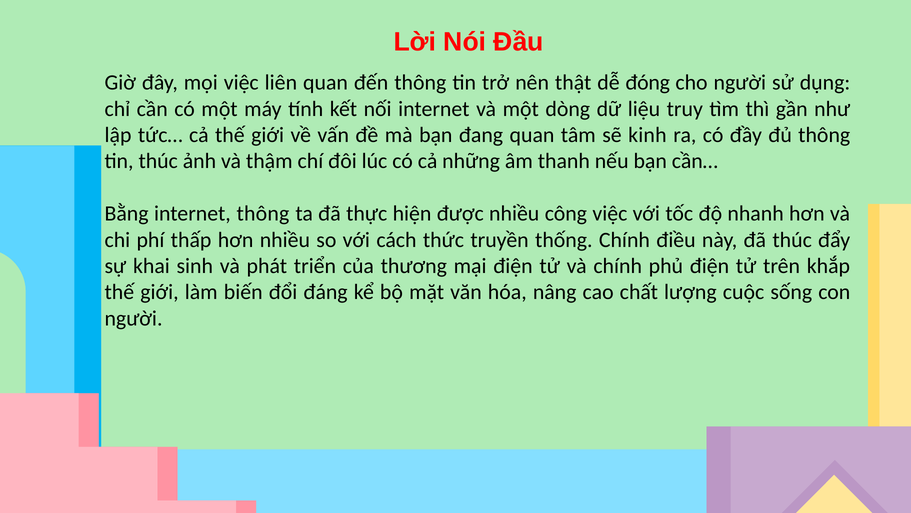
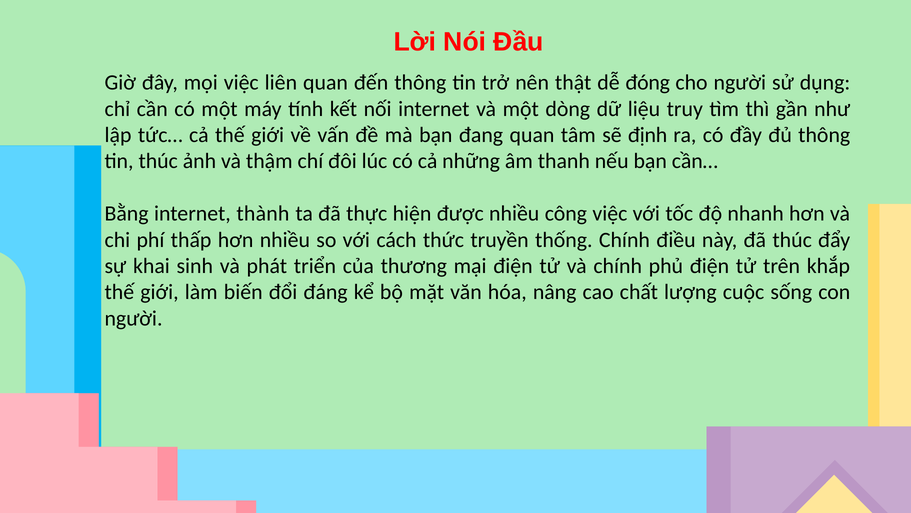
kinh: kinh -> định (648, 135)
internet thông: thông -> thành (263, 213)
